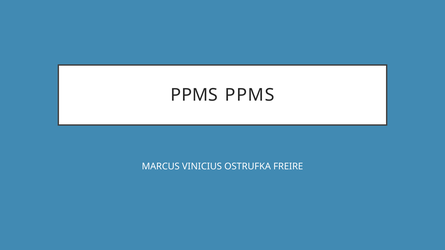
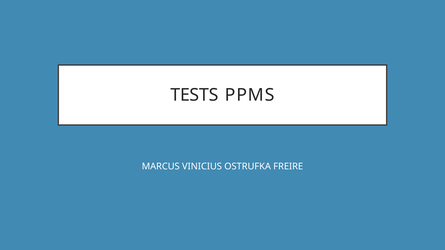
PPMS: PPMS -> TESTS (194, 95)
